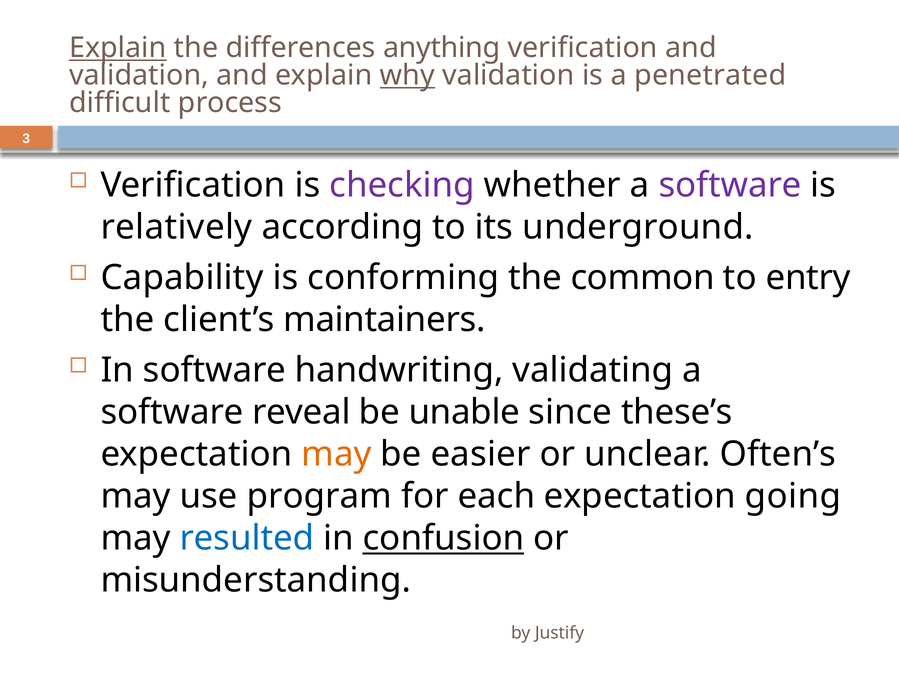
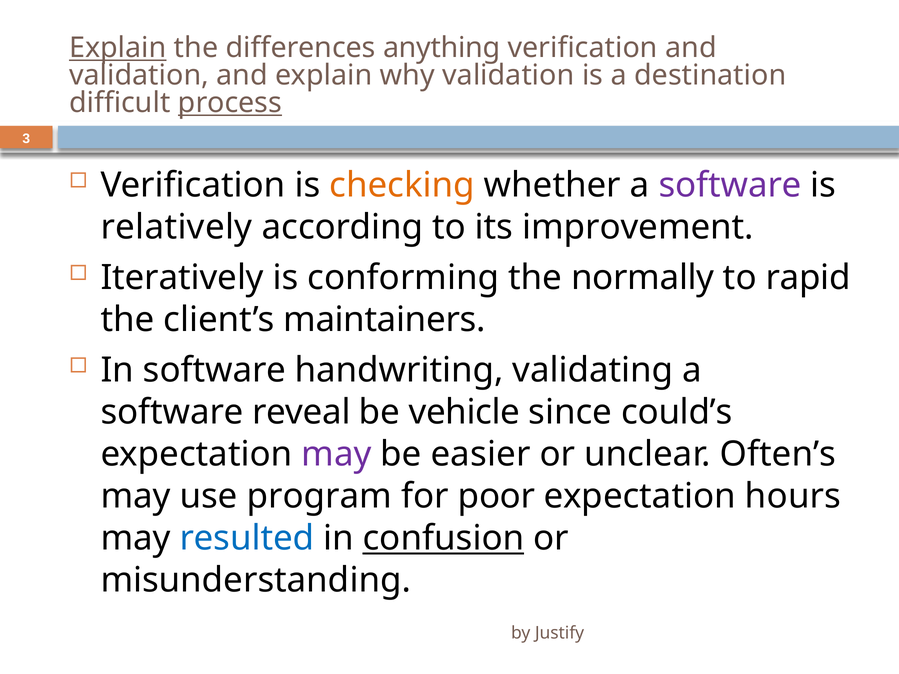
why underline: present -> none (407, 75)
penetrated: penetrated -> destination (710, 75)
process underline: none -> present (230, 103)
checking colour: purple -> orange (402, 185)
underground: underground -> improvement (638, 227)
Capability: Capability -> Iteratively (182, 278)
common: common -> normally (643, 278)
entry: entry -> rapid (808, 278)
unable: unable -> vehicle (464, 413)
these’s: these’s -> could’s (677, 413)
may colour: orange -> purple (336, 455)
each: each -> poor (497, 497)
going: going -> hours (793, 497)
